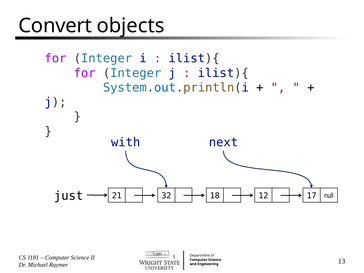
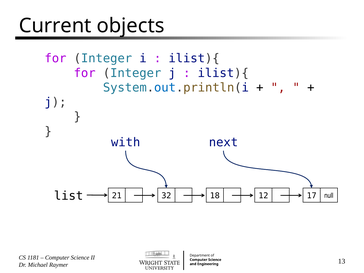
Convert: Convert -> Current (55, 26)
just: just -> list (69, 196)
